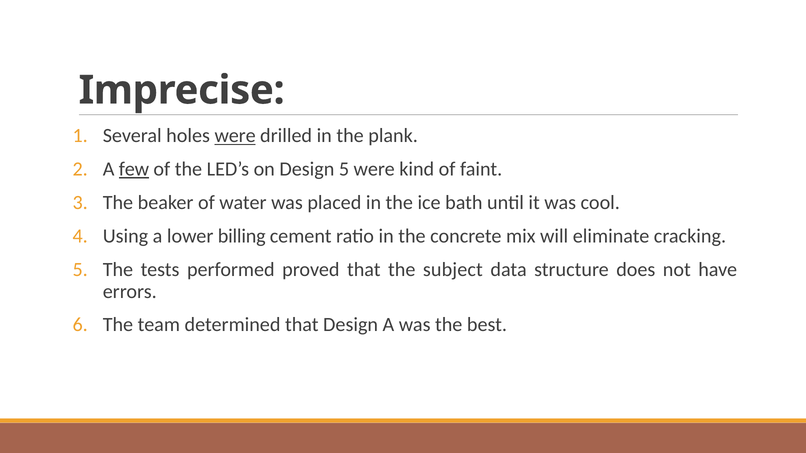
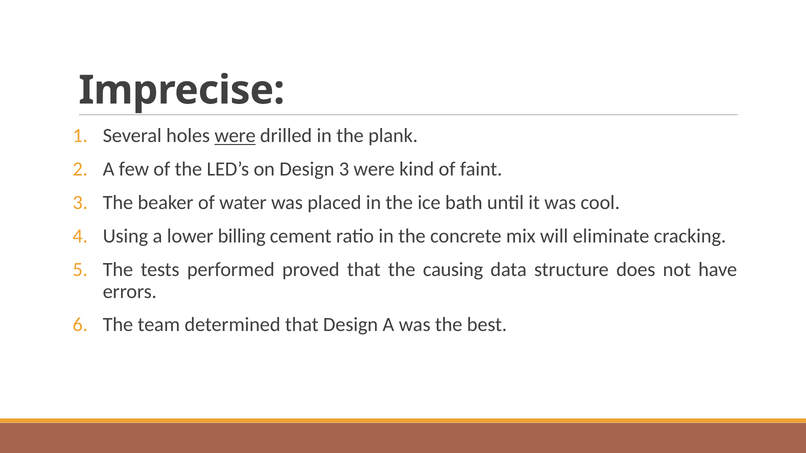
few underline: present -> none (134, 169)
Design 5: 5 -> 3 (344, 169)
subject: subject -> causing (453, 270)
